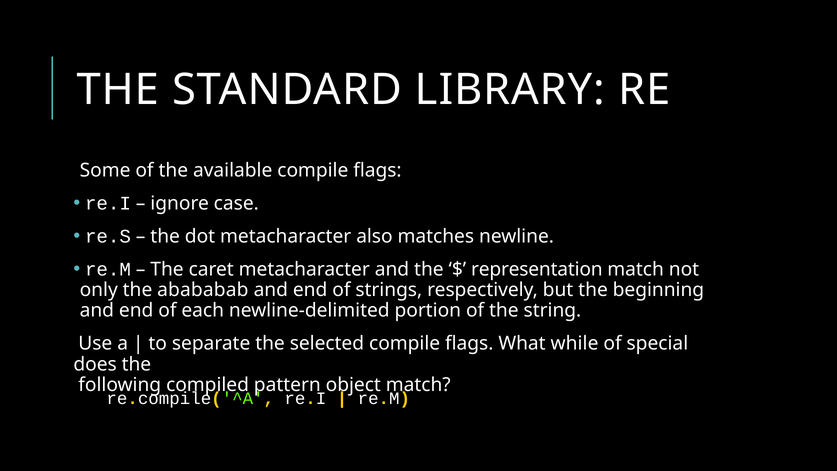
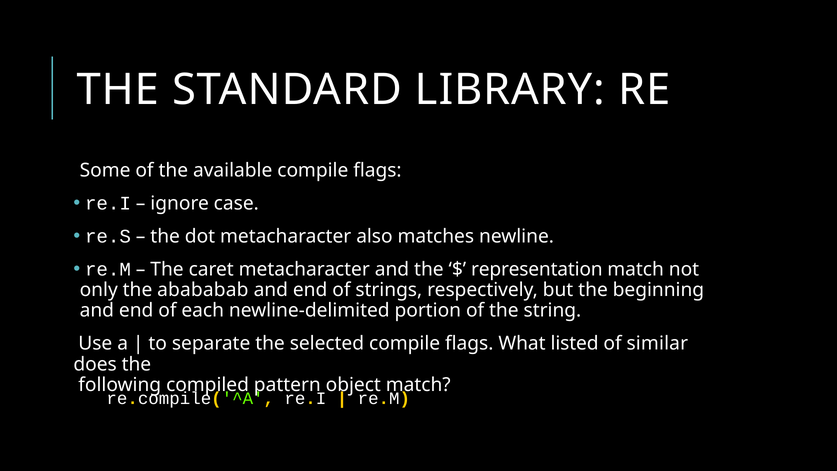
while: while -> listed (575, 343)
special: special -> similar (657, 343)
